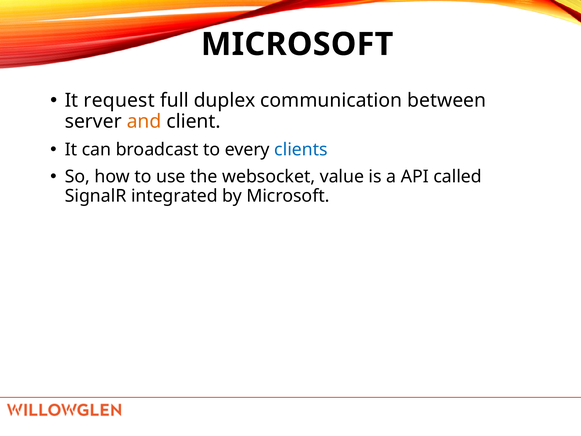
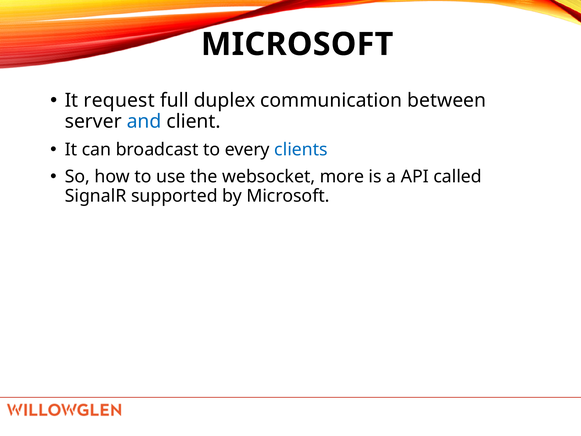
and colour: orange -> blue (144, 121)
value: value -> more (342, 177)
integrated: integrated -> supported (174, 196)
